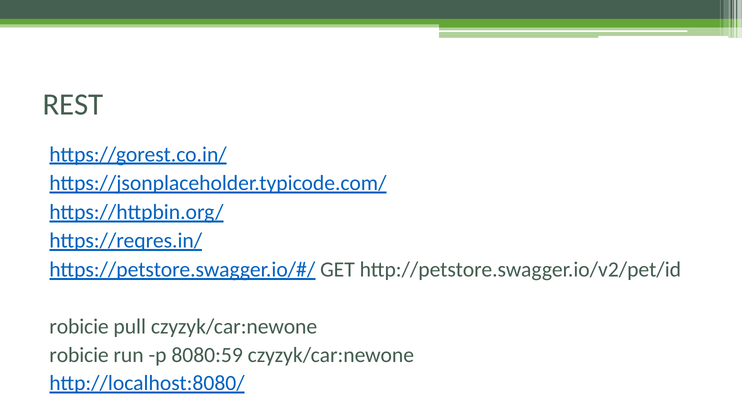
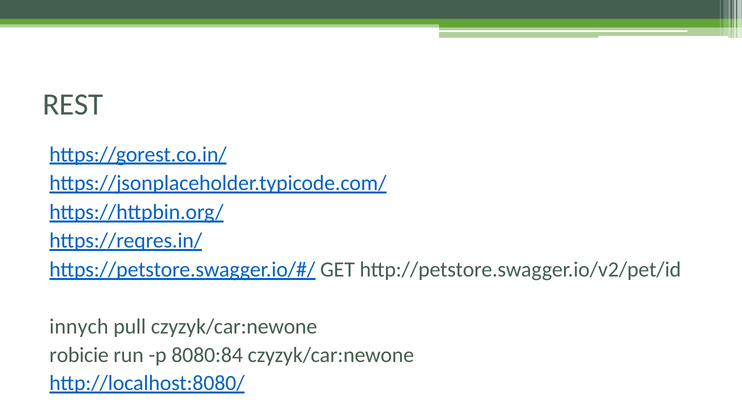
robicie: robicie -> innych (79, 326)
8080:59: 8080:59 -> 8080:84 (207, 354)
